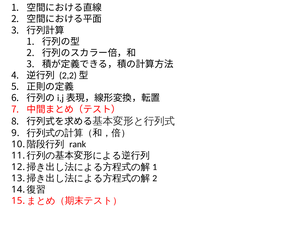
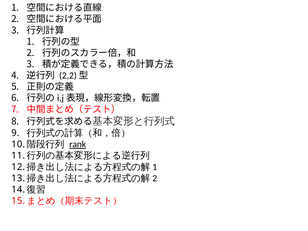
rank underline: none -> present (78, 144)
